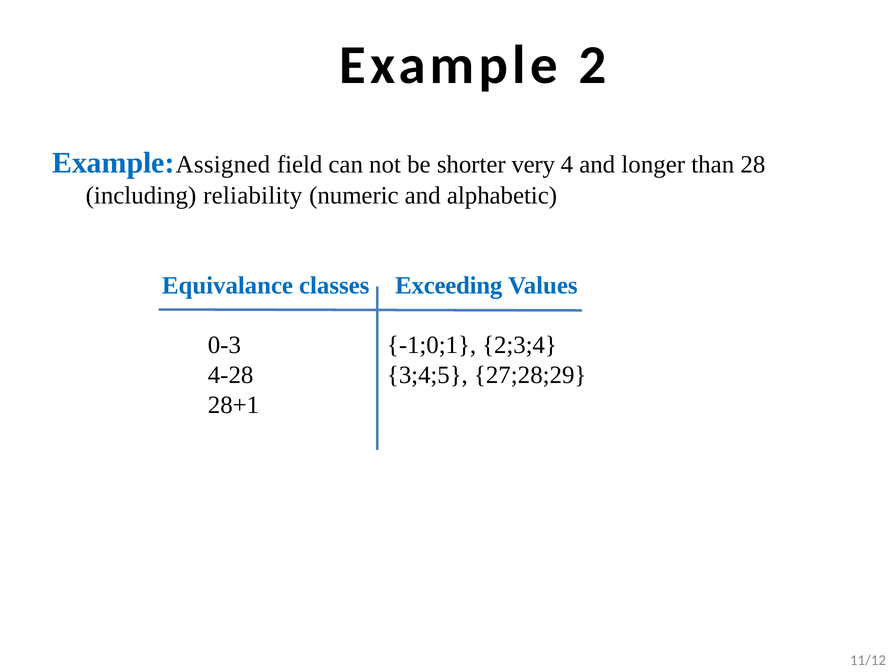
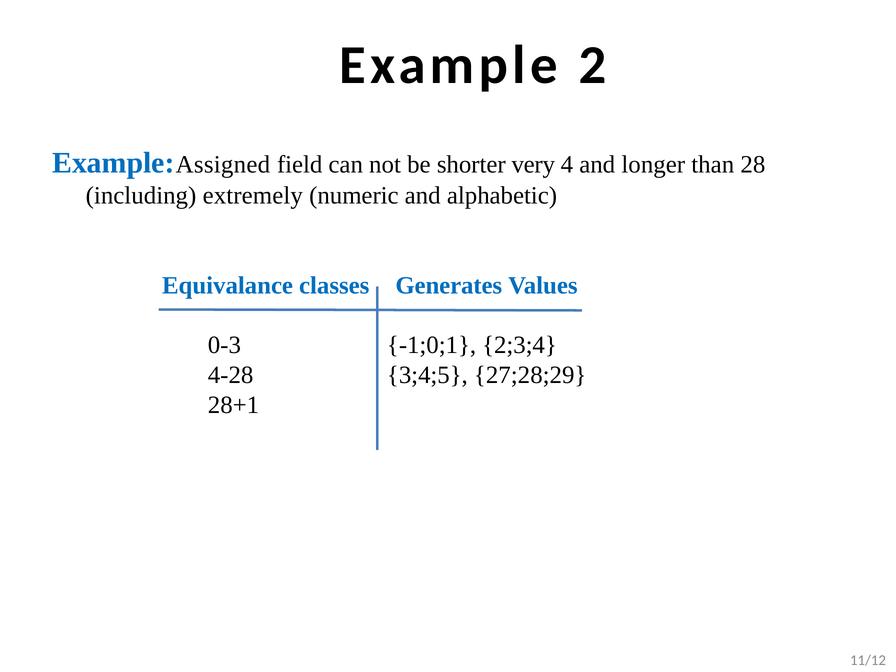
reliability: reliability -> extremely (253, 195)
Exceeding: Exceeding -> Generates (449, 285)
